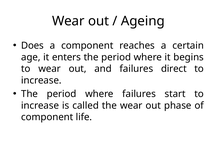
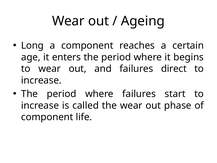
Does: Does -> Long (32, 46)
